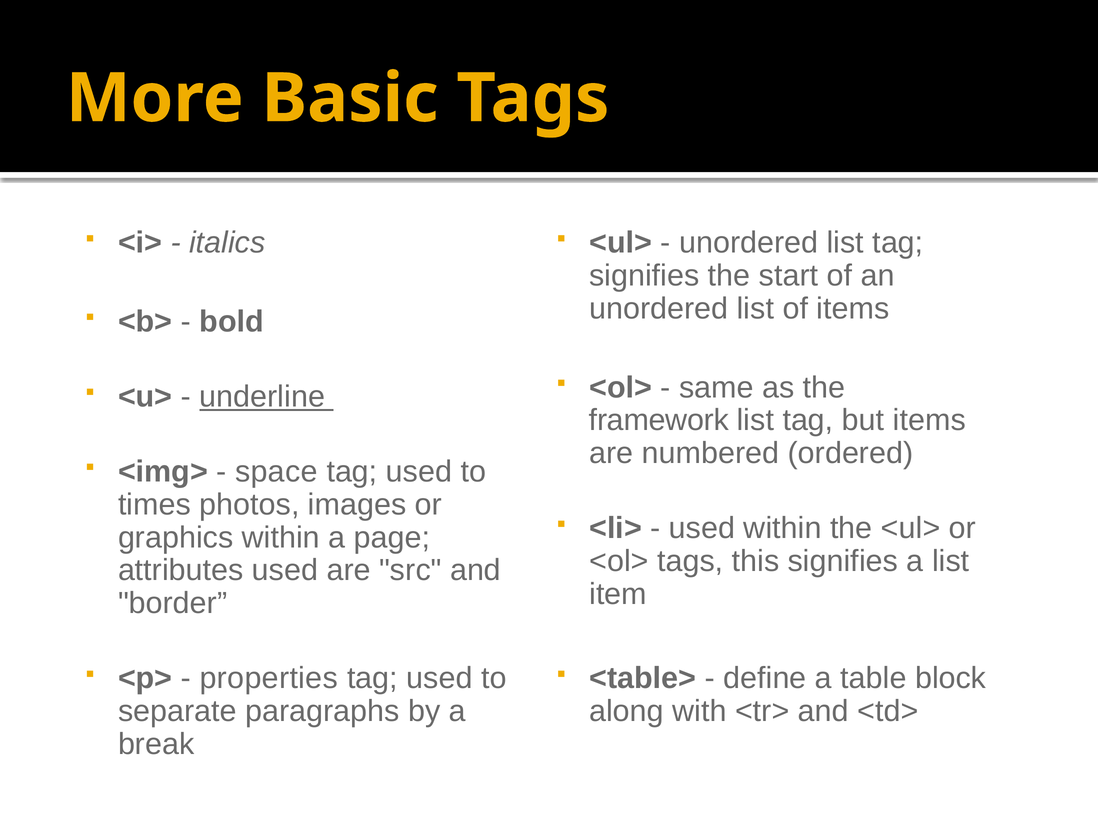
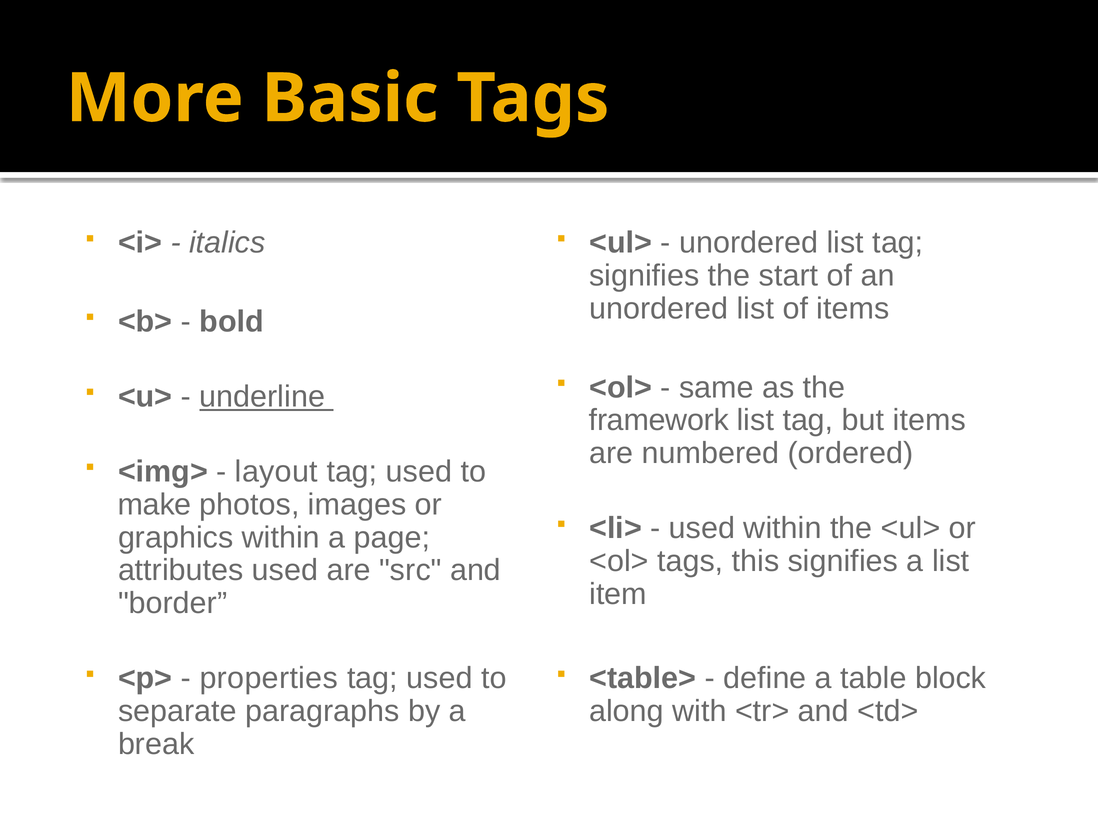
space: space -> layout (276, 472)
times: times -> make (155, 505)
